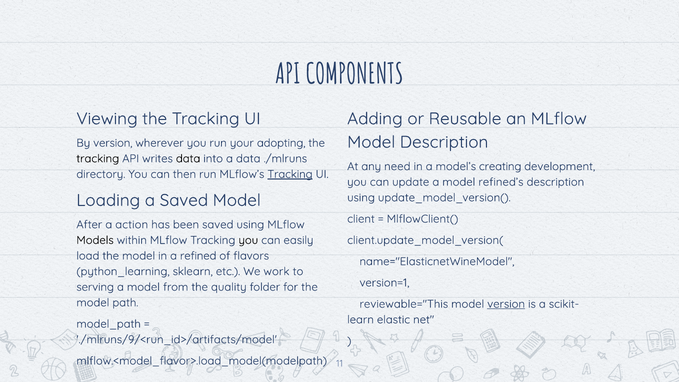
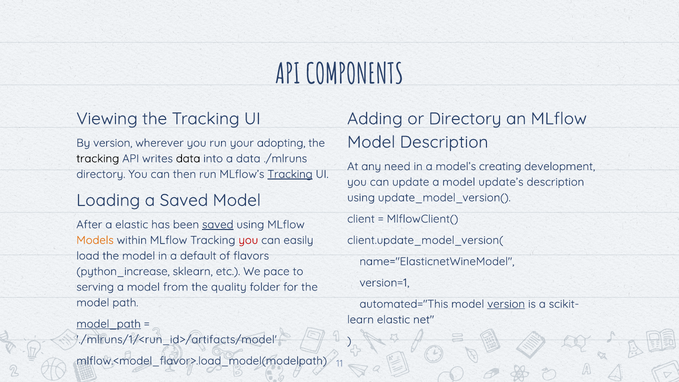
or Reusable: Reusable -> Directory (465, 119)
refined’s: refined’s -> update’s (501, 182)
a action: action -> elastic (132, 225)
saved underline: none -> present (218, 225)
Models colour: black -> orange (95, 240)
you colour: black -> red (248, 240)
refined: refined -> default (198, 256)
python_learning: python_learning -> python_increase (123, 271)
work: work -> pace (276, 271)
reviewable="This: reviewable="This -> automated="This (404, 304)
model_path underline: none -> present (109, 324)
./mlruns/9/<run_id>/artifacts/model: ./mlruns/9/<run_id>/artifacts/model -> ./mlruns/1/<run_id>/artifacts/model (177, 339)
